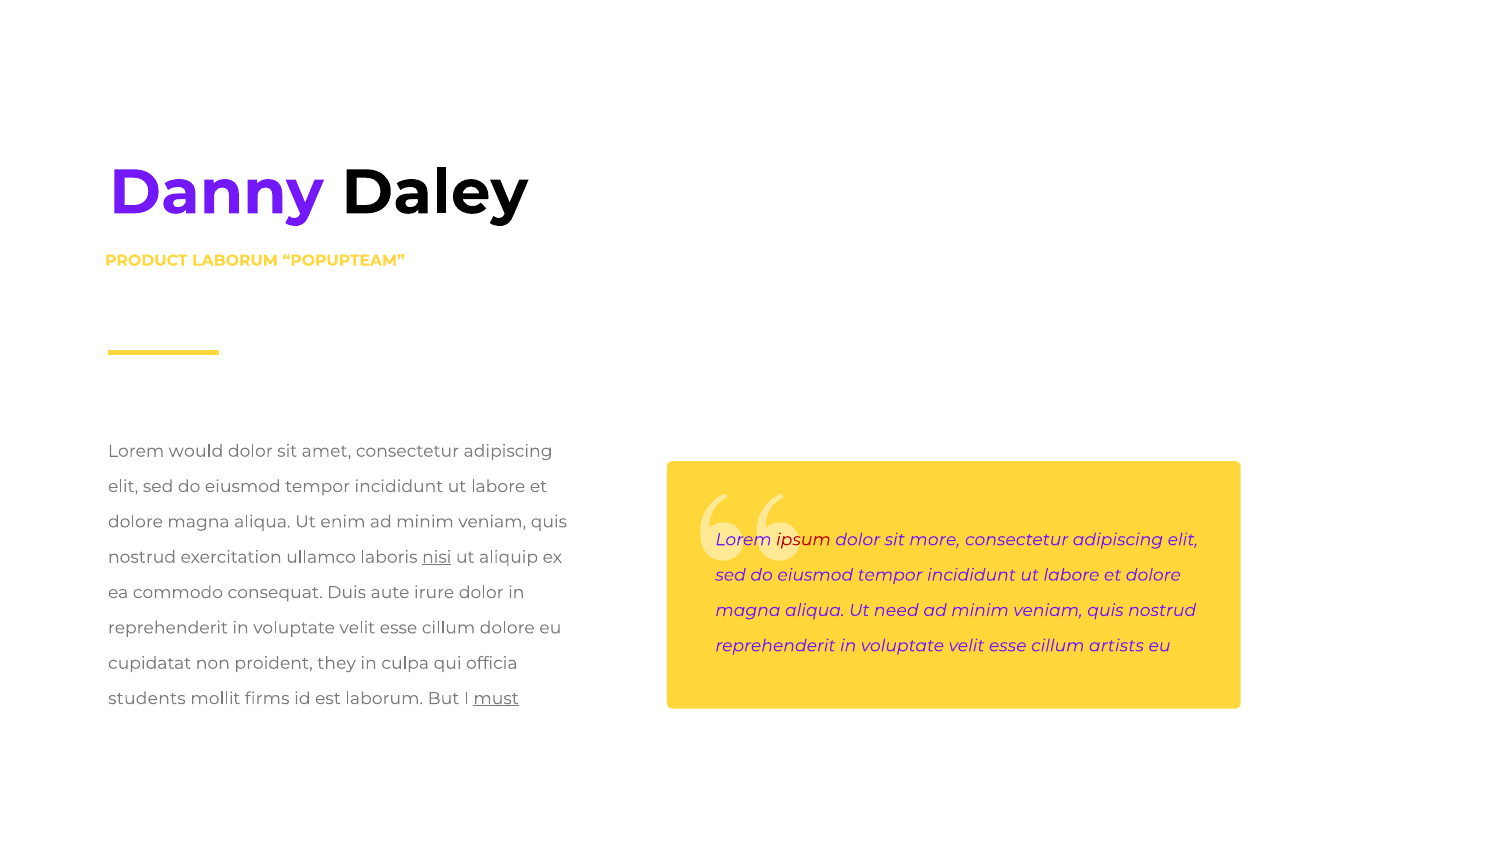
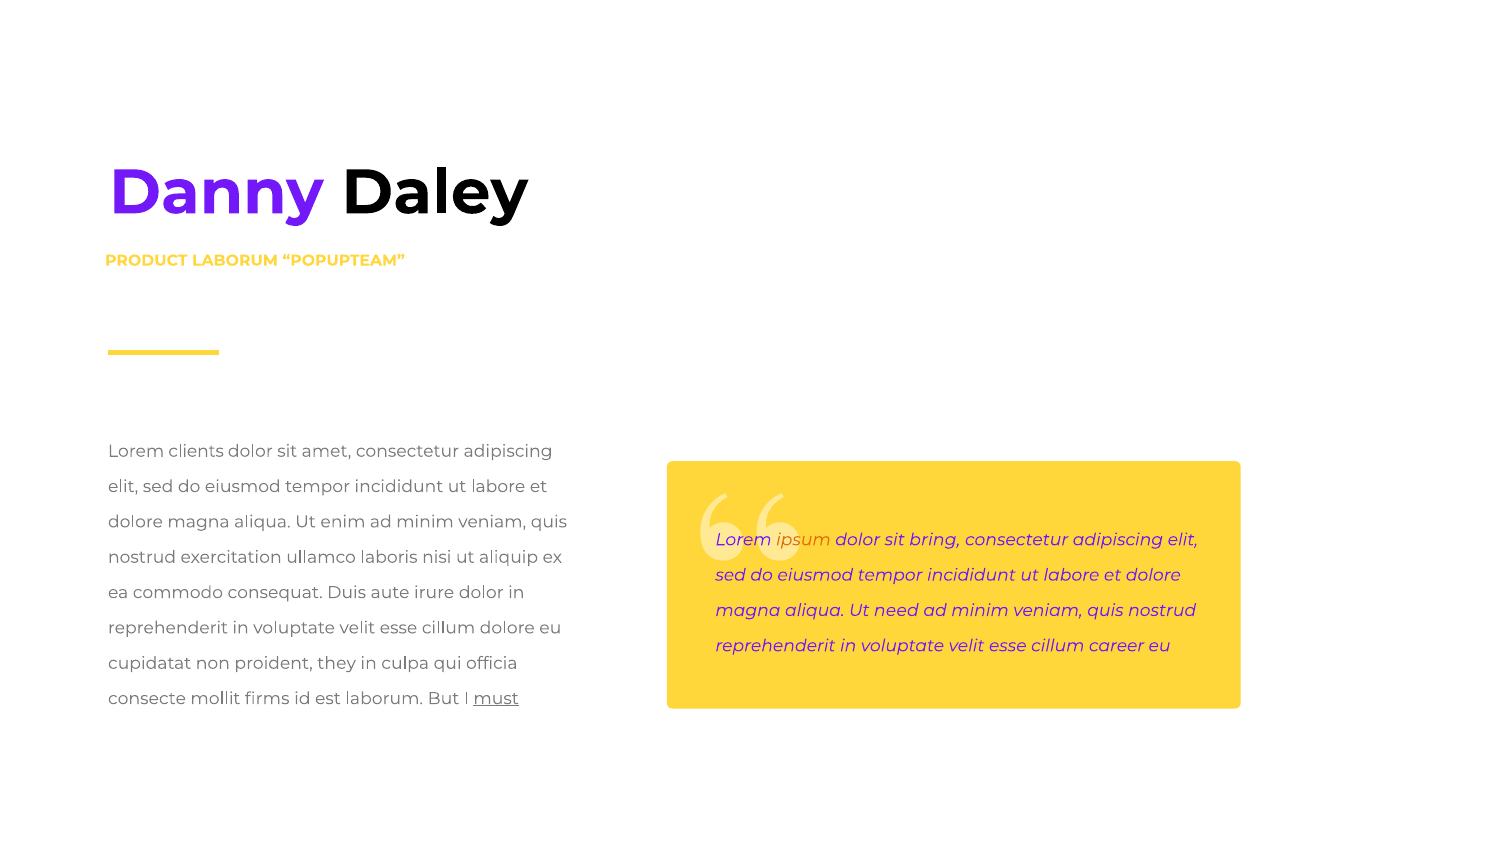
would: would -> clients (196, 451)
ipsum colour: red -> orange (803, 540)
more: more -> bring (935, 540)
nisi underline: present -> none (437, 557)
artists: artists -> career (1117, 646)
students: students -> consecte (147, 699)
